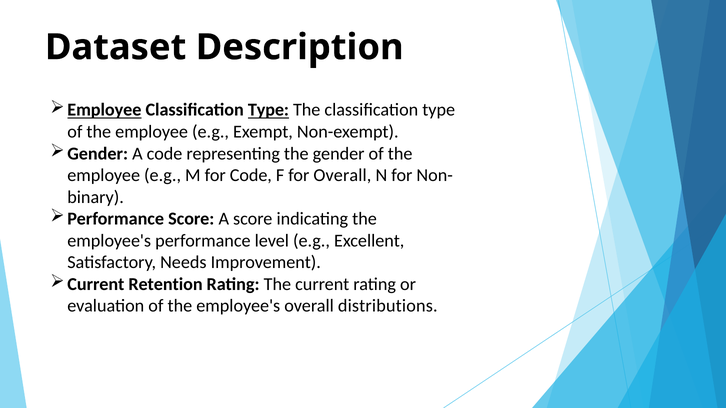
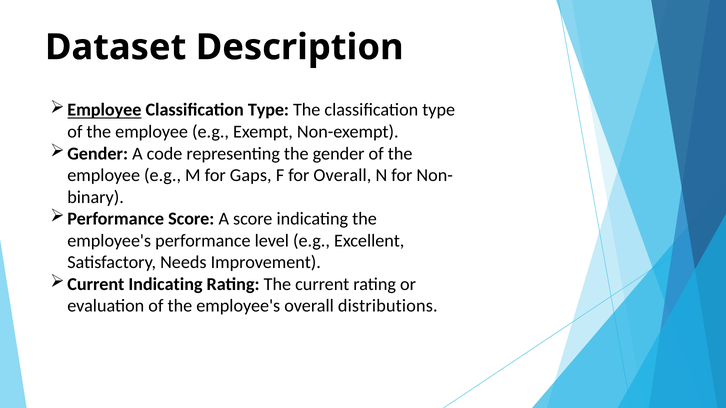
Type underline: present -> none (268, 110)
for Code: Code -> Gaps (251, 175)
Current Retention: Retention -> Indicating (165, 284)
